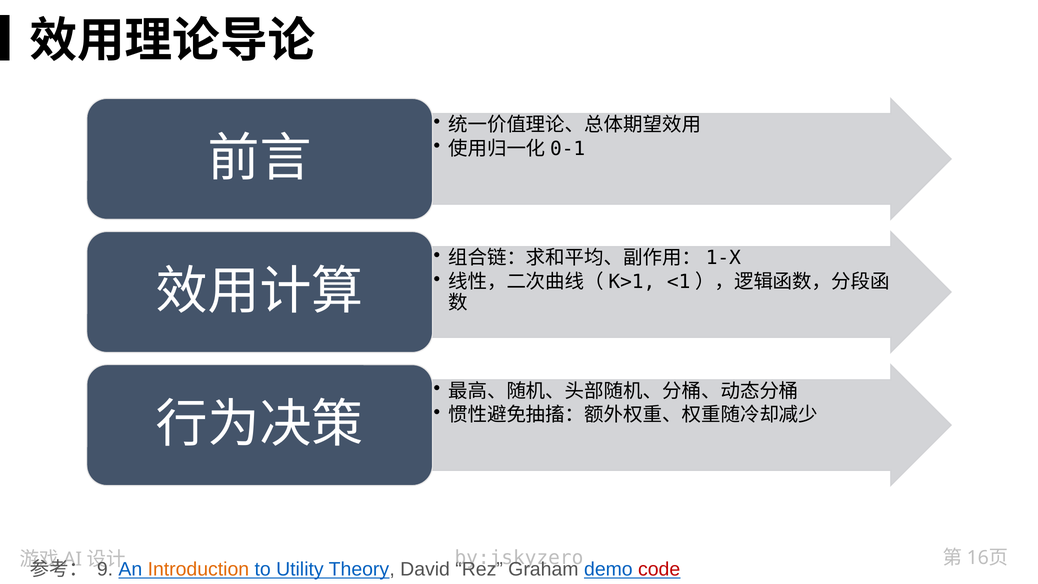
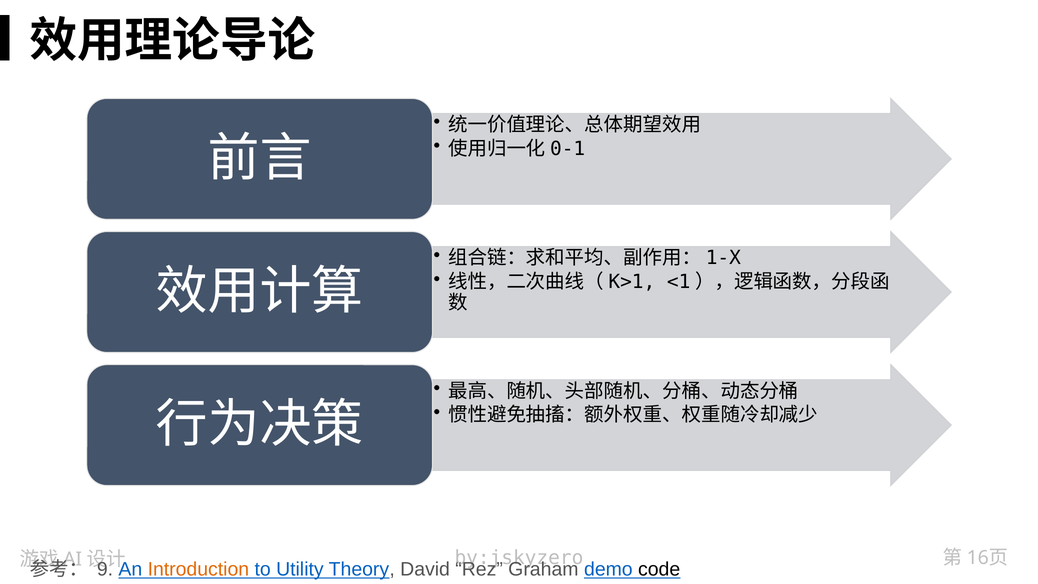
code colour: red -> black (659, 569)
